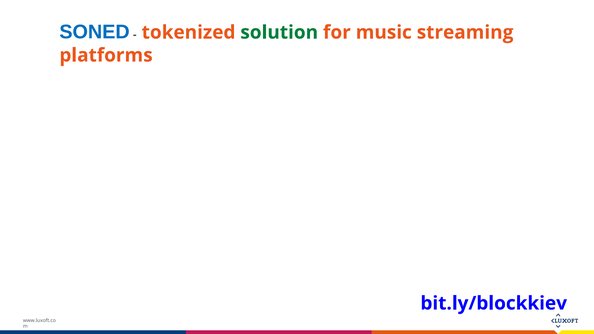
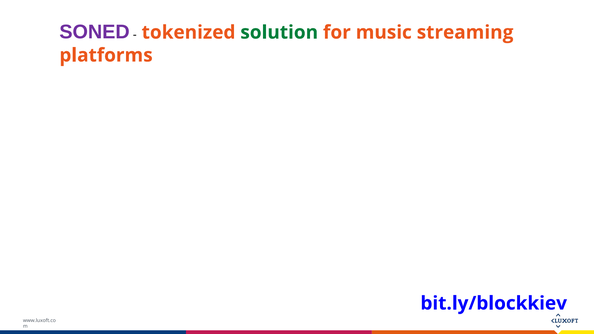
SONED colour: blue -> purple (95, 32)
